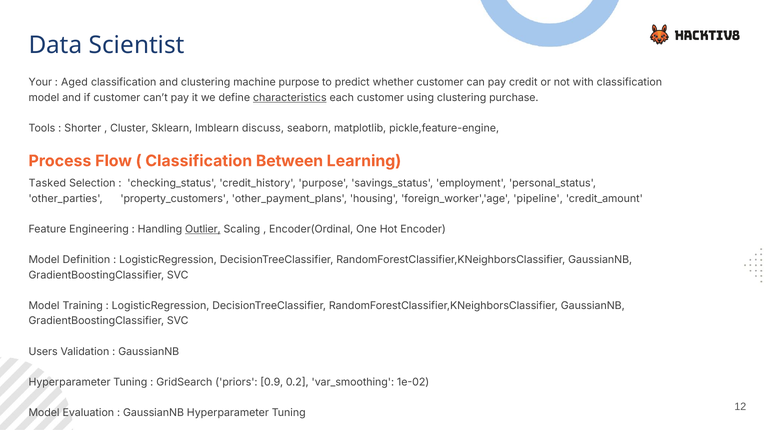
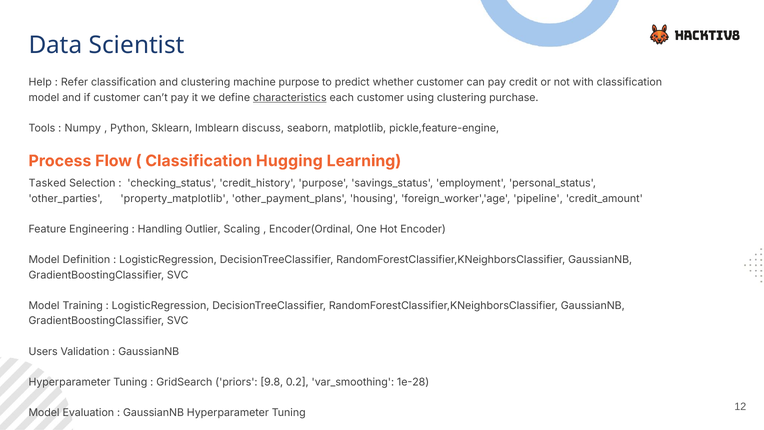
Your: Your -> Help (40, 82)
Aged: Aged -> Refer (74, 82)
Shorter: Shorter -> Numpy (83, 128)
Cluster: Cluster -> Python (129, 128)
Between: Between -> Hugging (289, 161)
property_customers: property_customers -> property_matplotlib (175, 199)
Outlier underline: present -> none (203, 229)
0.9: 0.9 -> 9.8 (272, 382)
1e-02: 1e-02 -> 1e-28 (413, 382)
